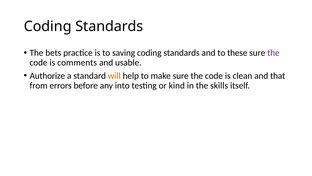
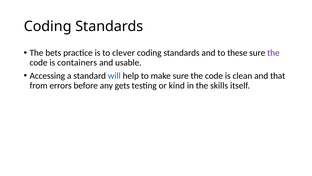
saving: saving -> clever (124, 53)
comments: comments -> containers (77, 63)
Authorize: Authorize -> Accessing (47, 76)
will colour: orange -> blue (114, 76)
into: into -> gets (122, 85)
